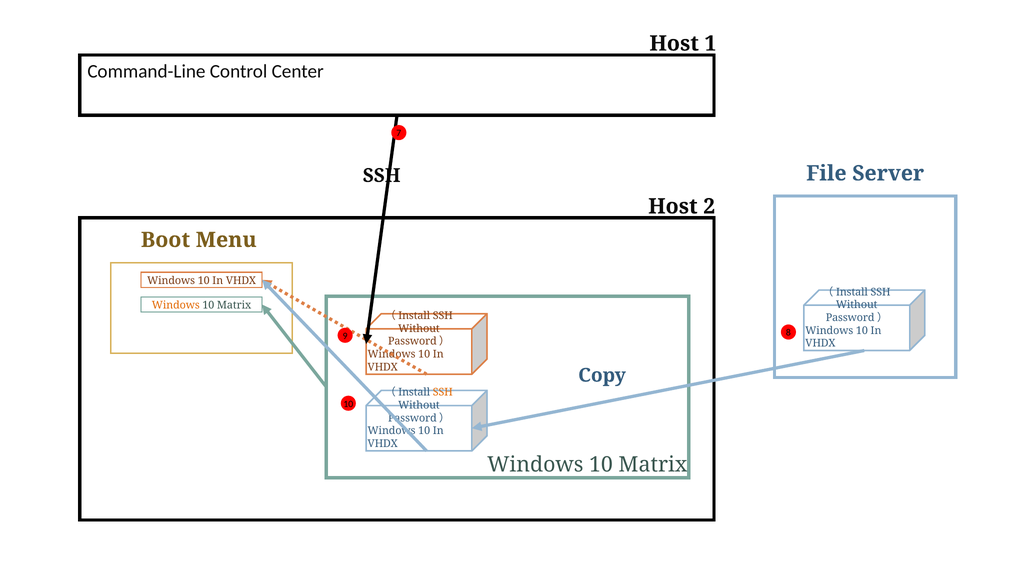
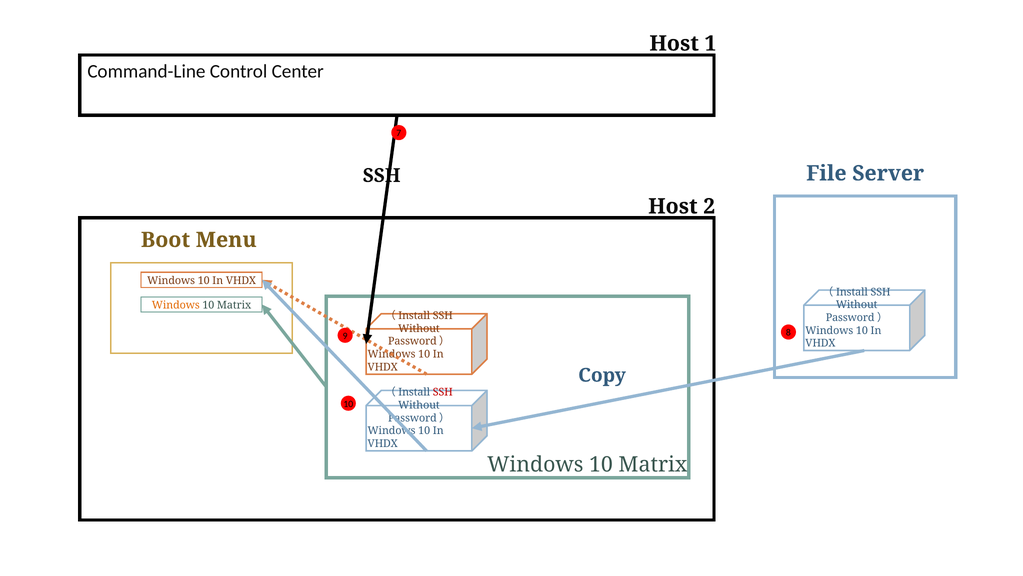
SSH colour: orange -> red (443, 392)
